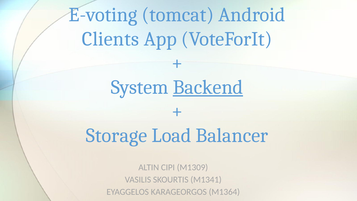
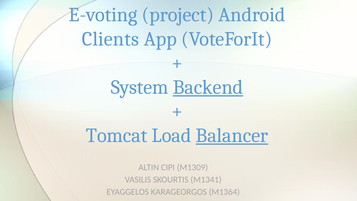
tomcat: tomcat -> project (178, 15)
Storage: Storage -> Tomcat (117, 135)
Balancer underline: none -> present (232, 135)
